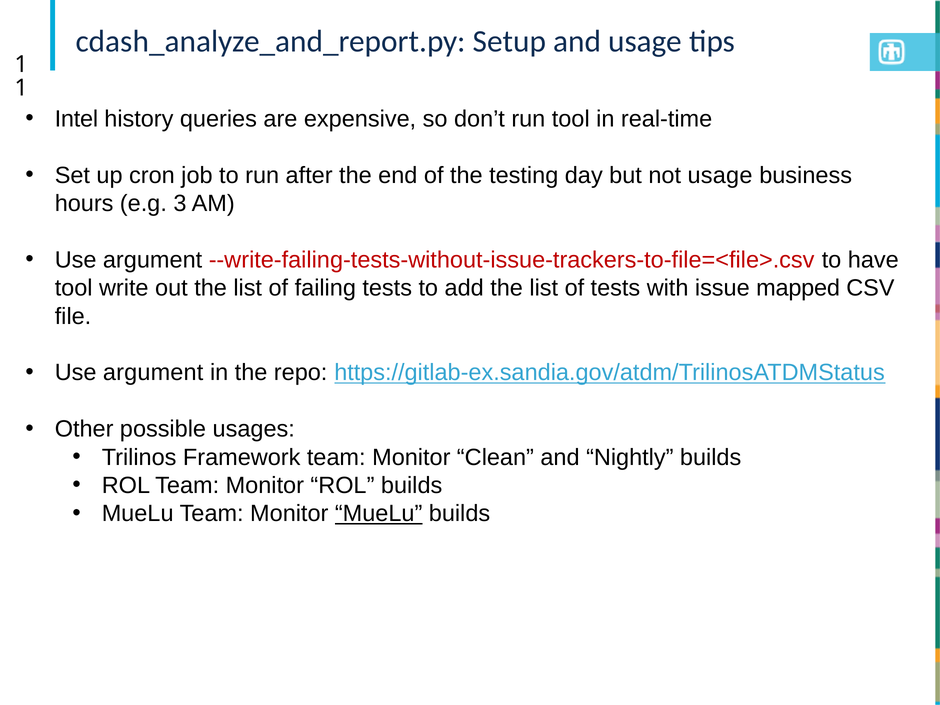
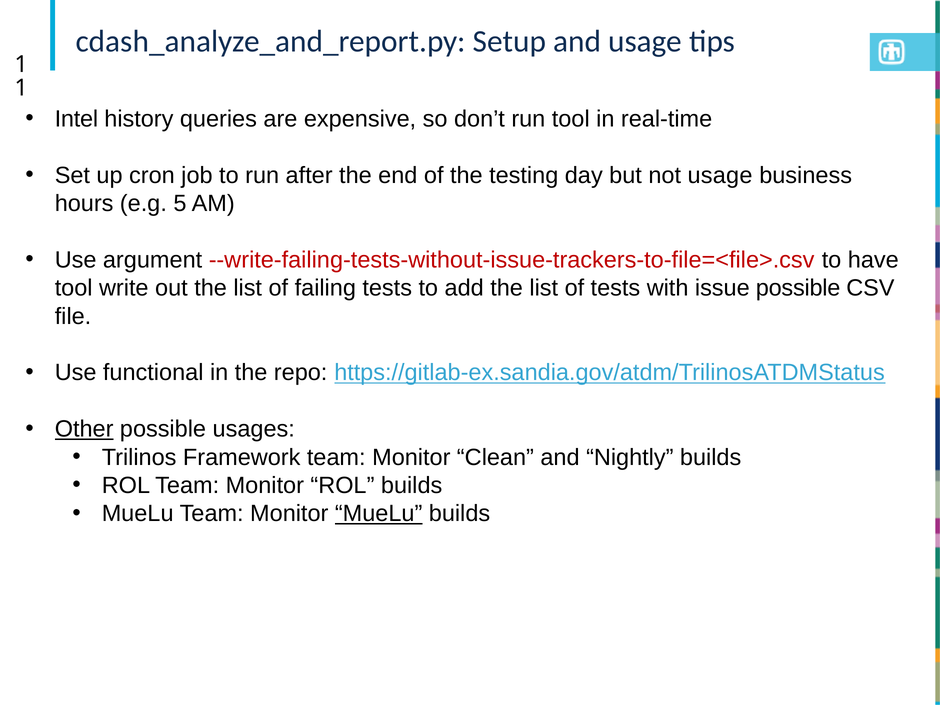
3: 3 -> 5 (180, 203)
issue mapped: mapped -> possible (798, 288)
argument: argument -> functional (153, 373)
Other underline: none -> present (84, 429)
